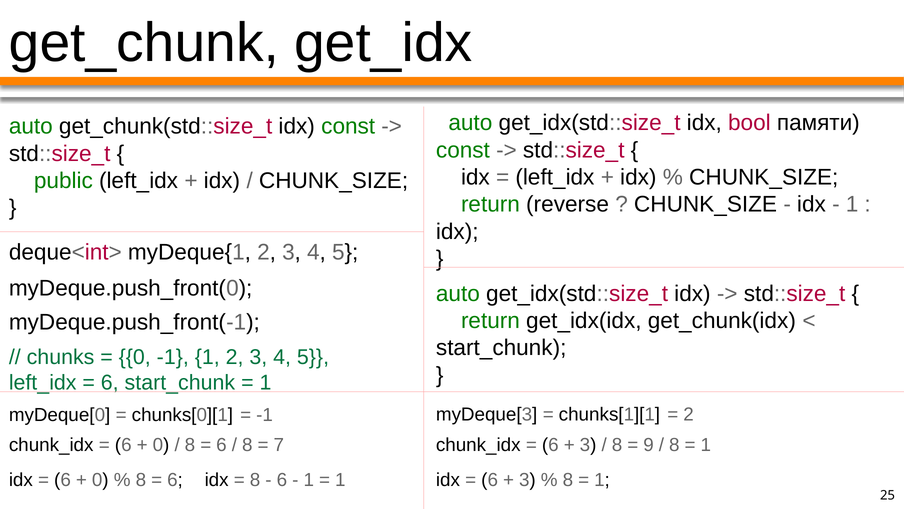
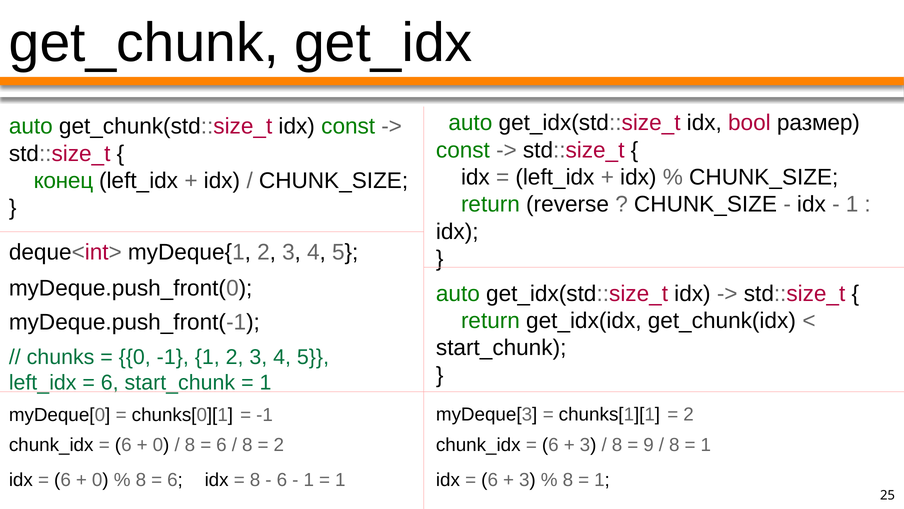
памяти: памяти -> размер (818, 123)
public: public -> конец (63, 181)
7: 7 -> 2 (279, 445)
